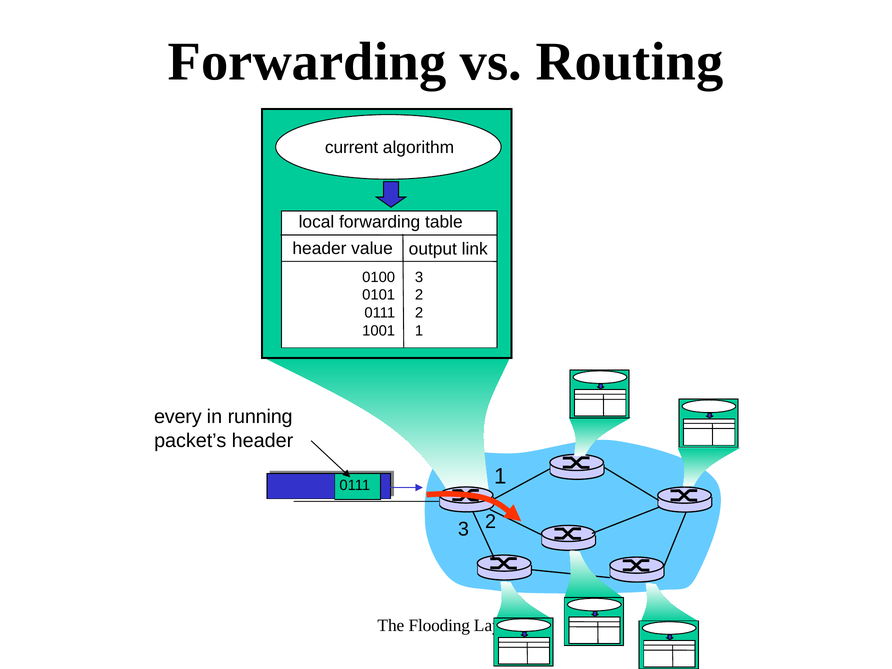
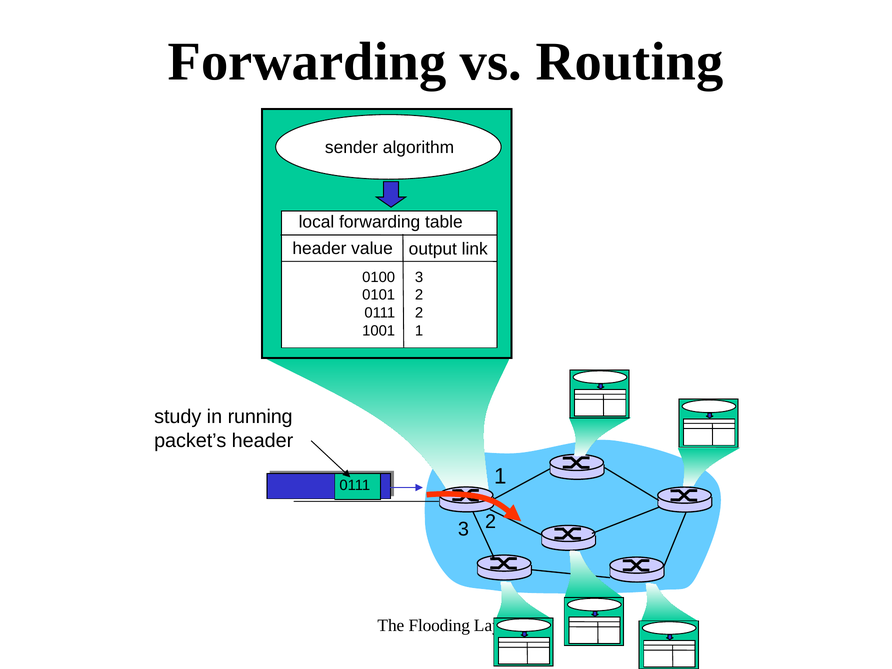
current: current -> sender (351, 147)
every: every -> study (178, 417)
